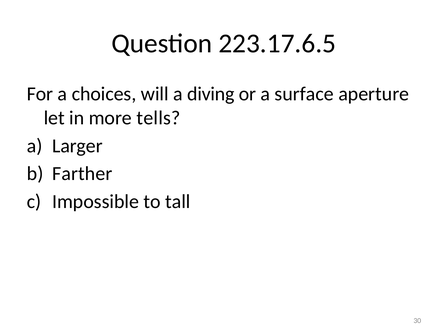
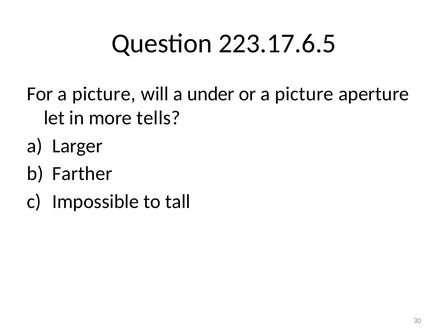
For a choices: choices -> picture (104, 94)
diving: diving -> under (211, 94)
or a surface: surface -> picture (304, 94)
